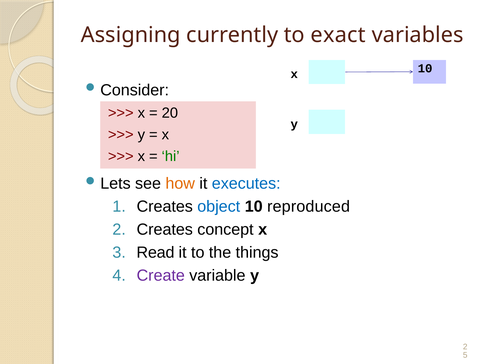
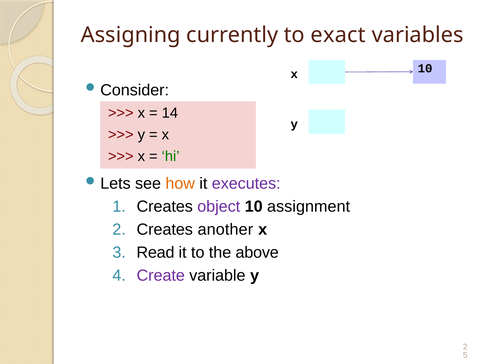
20: 20 -> 14 (170, 113)
executes colour: blue -> purple (246, 183)
object colour: blue -> purple (219, 206)
reproduced: reproduced -> assignment (309, 206)
concept: concept -> another (225, 229)
things: things -> above (257, 252)
